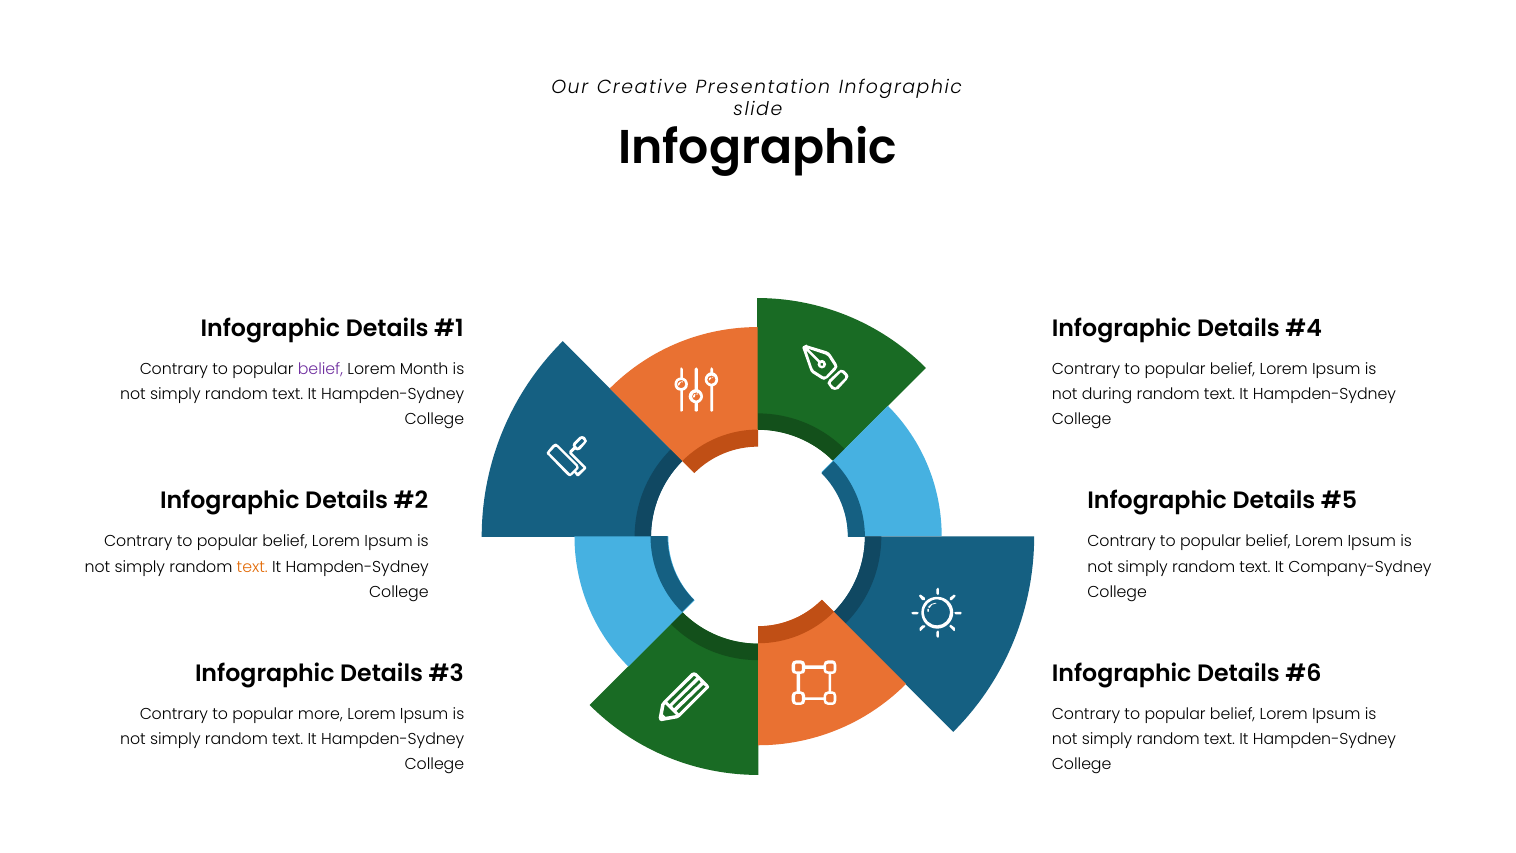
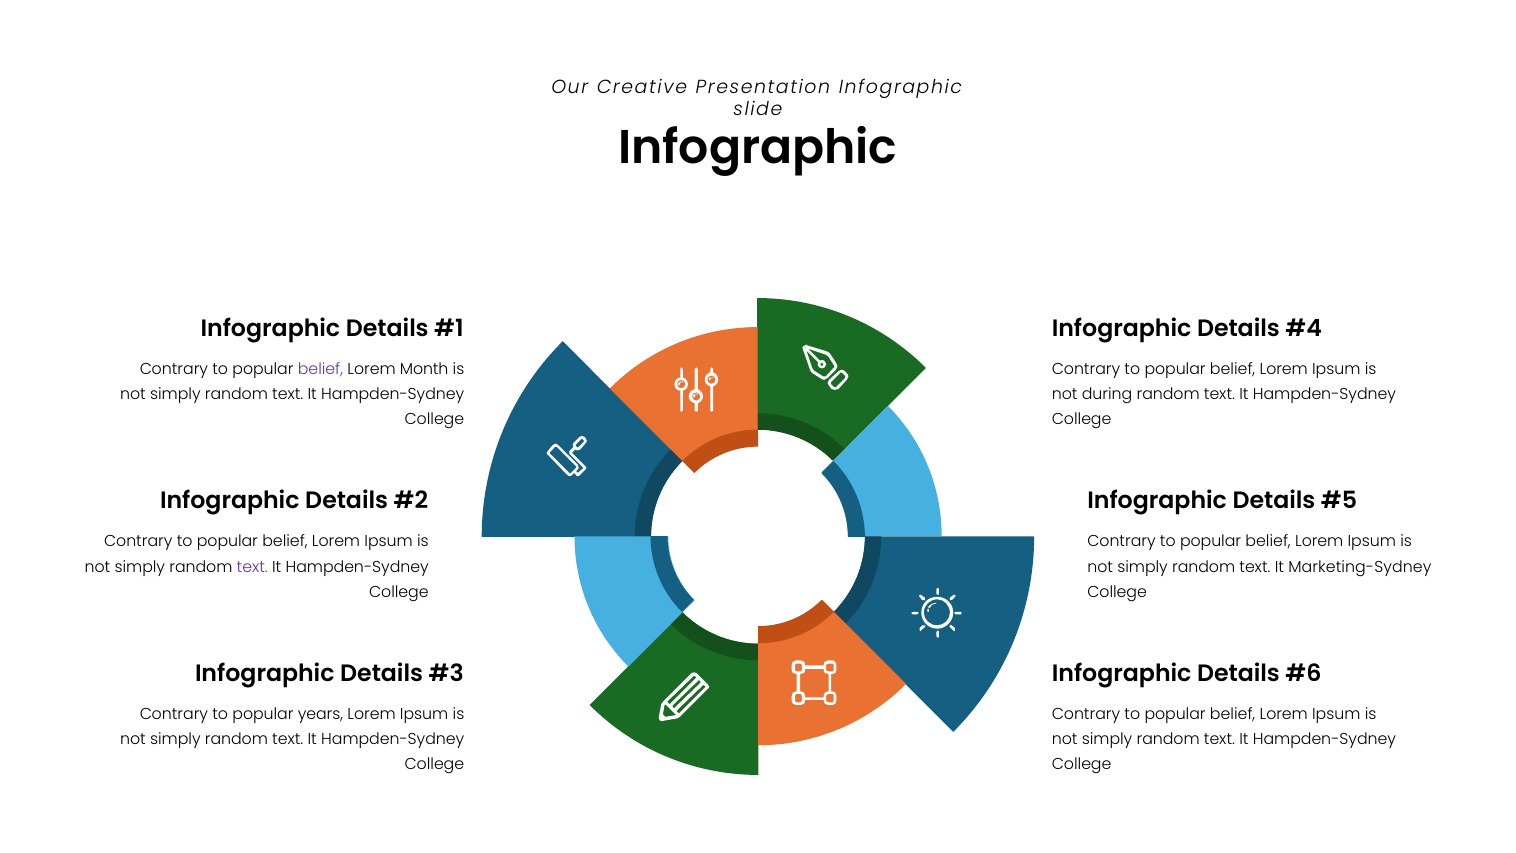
text colour: orange -> purple (252, 567)
Company-Sydney: Company-Sydney -> Marketing-Sydney (1360, 567)
more: more -> years (320, 714)
